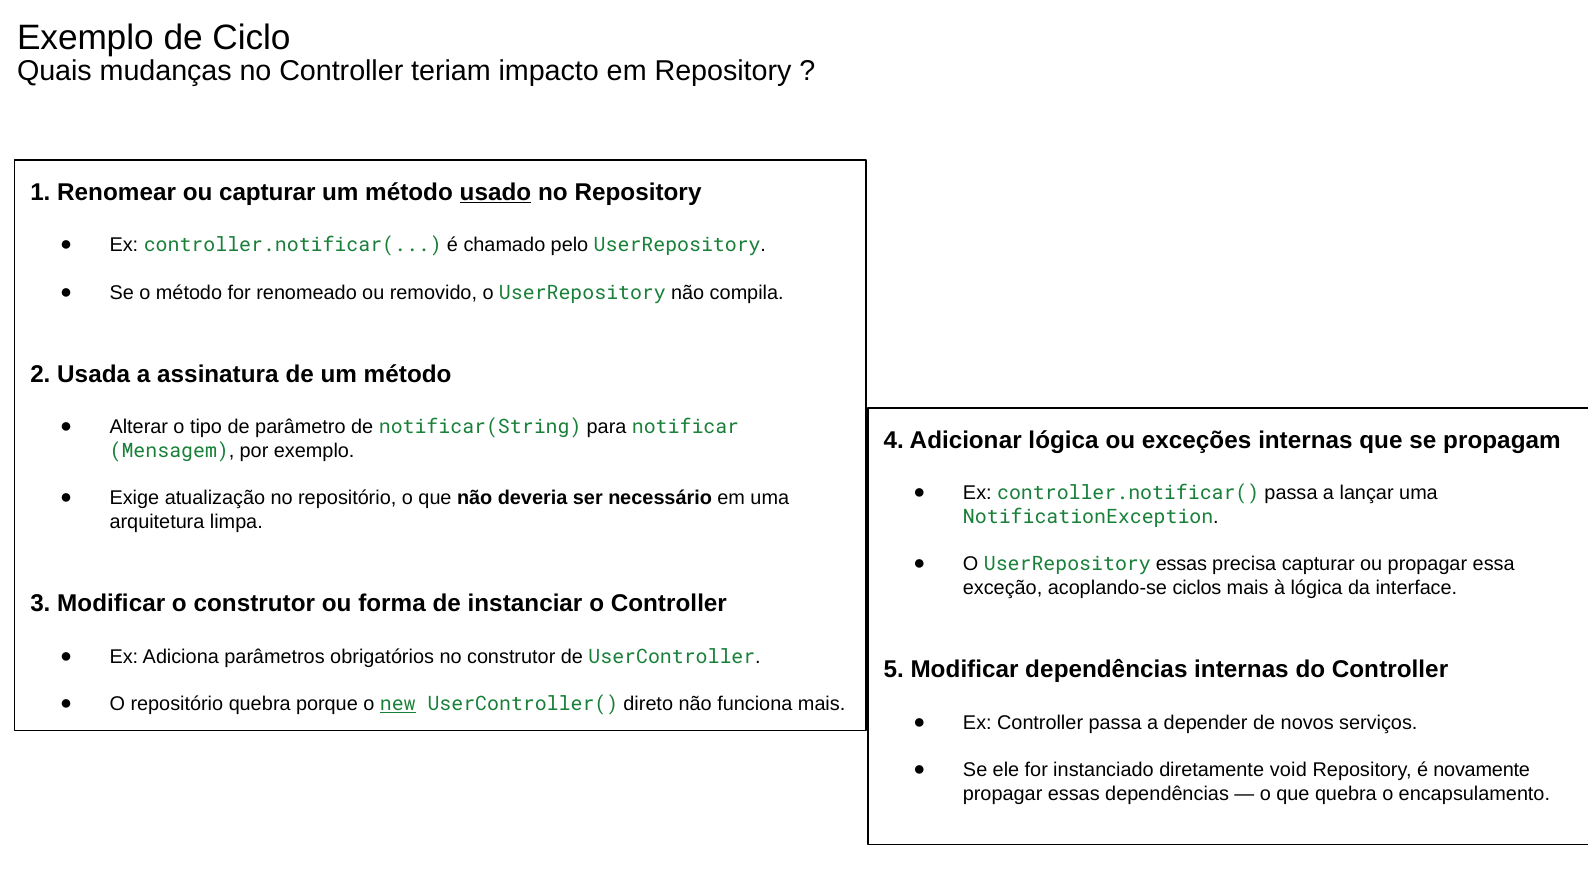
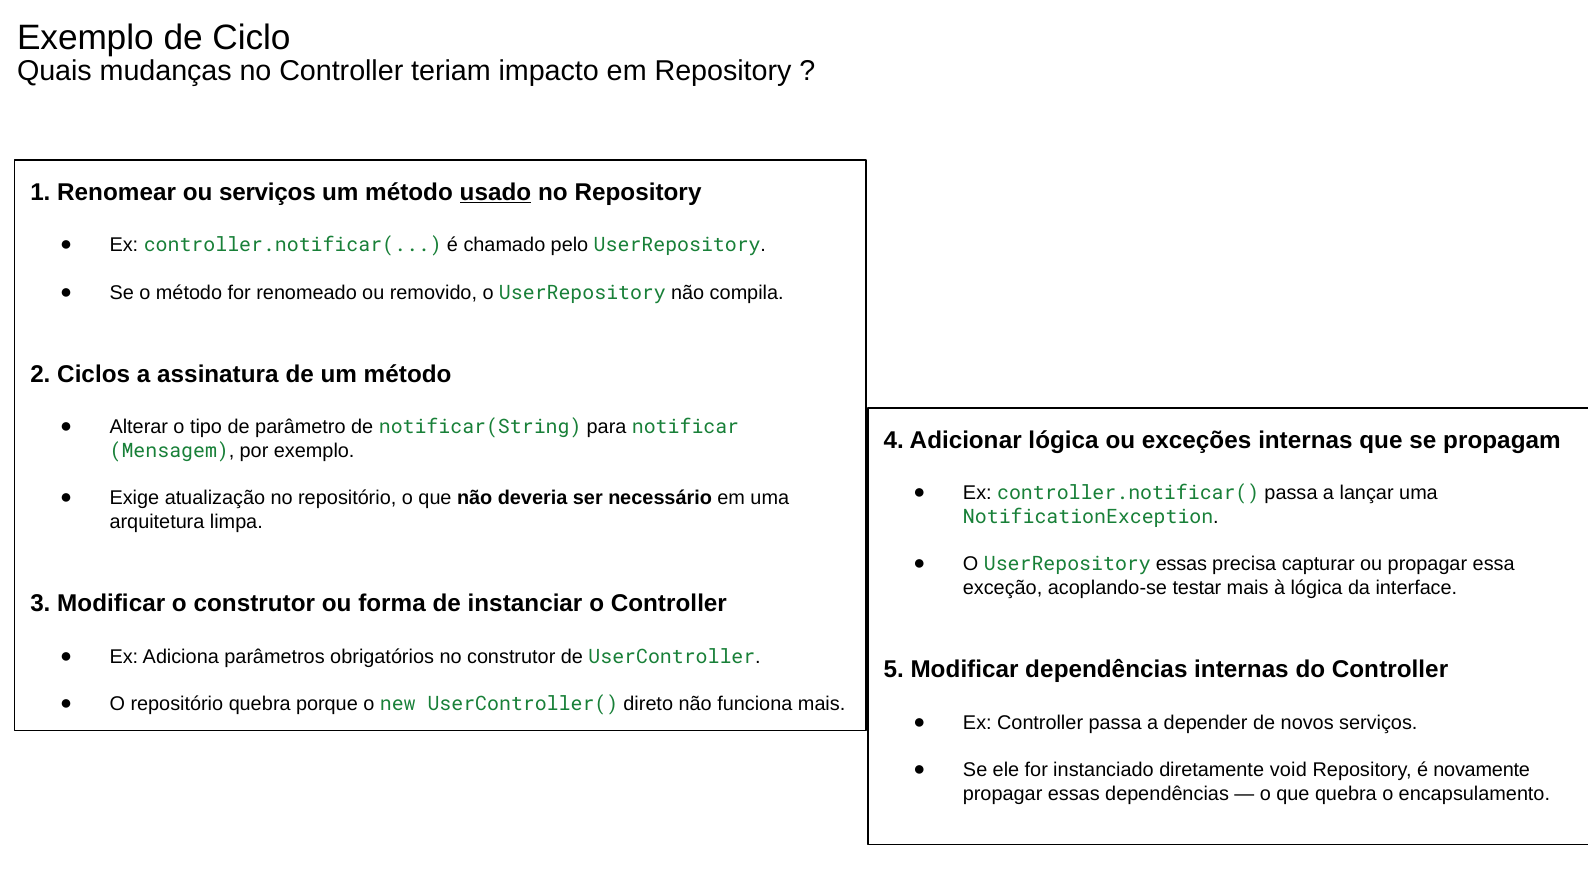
ou capturar: capturar -> serviços (267, 192)
Usada: Usada -> Ciclos (94, 374)
ciclos: ciclos -> testar (1197, 589)
new underline: present -> none (398, 704)
